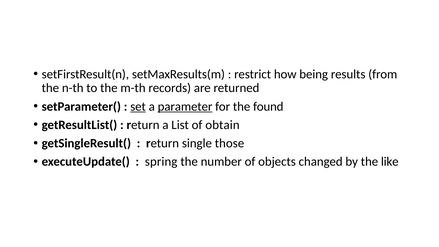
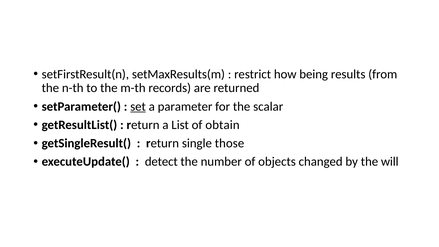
parameter underline: present -> none (185, 106)
found: found -> scalar (268, 106)
spring: spring -> detect (161, 162)
like: like -> will (390, 162)
